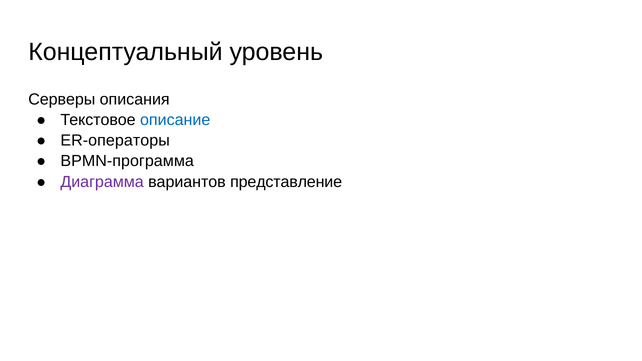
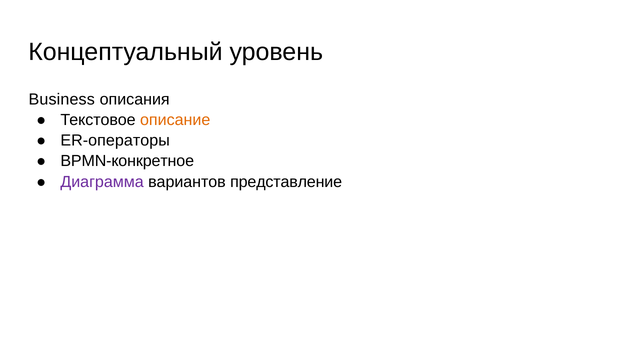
Серверы: Серверы -> Business (62, 99)
описание colour: blue -> orange (175, 120)
BPMN-программа: BPMN-программа -> BPMN-конкретное (127, 161)
